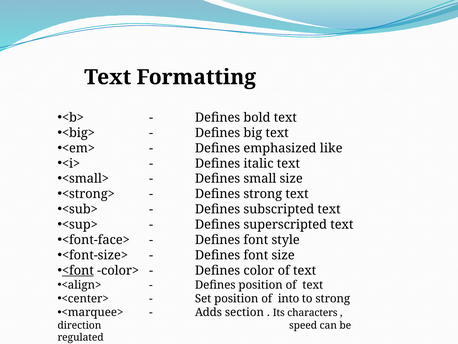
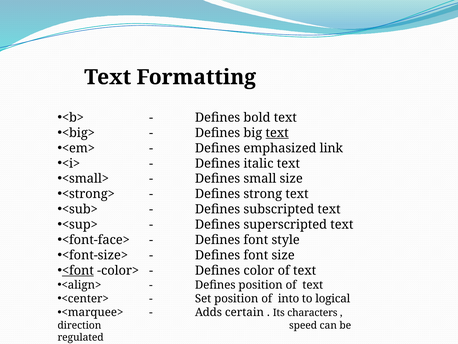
text underline: none -> present (277, 133)
like: like -> link (331, 148)
to strong: strong -> logical (333, 298)
section: section -> certain (244, 312)
